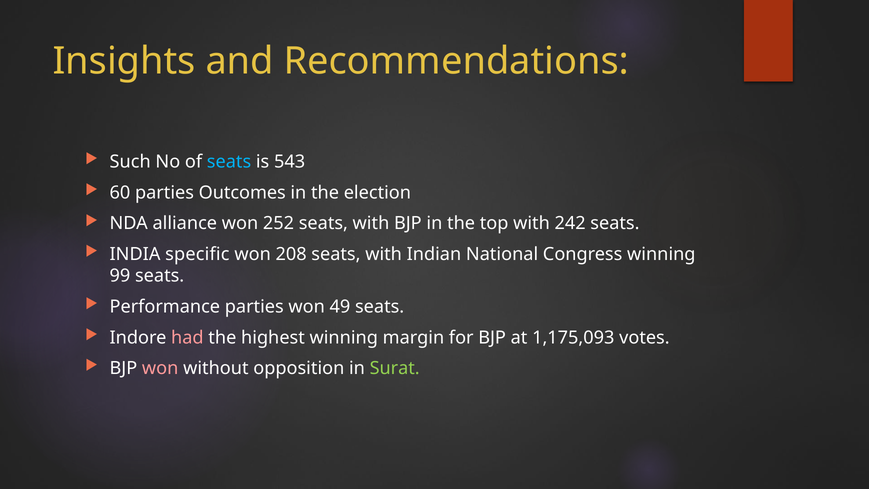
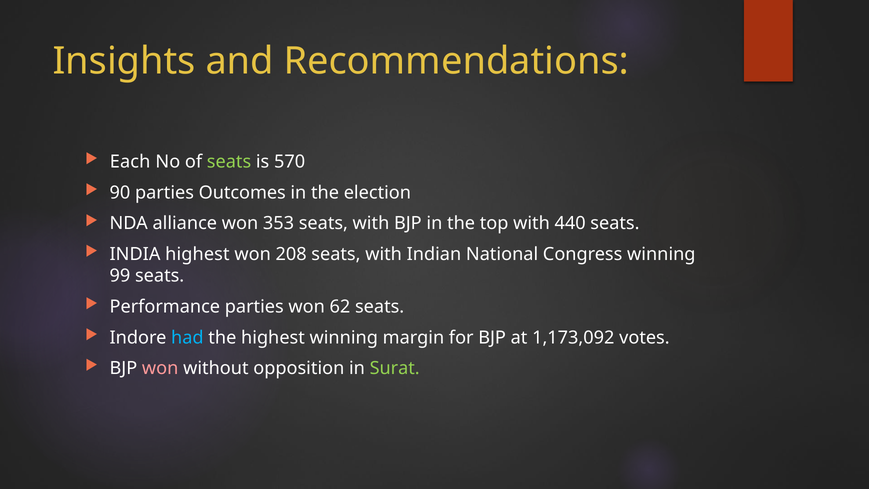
Such: Such -> Each (130, 162)
seats colour: light blue -> light green (229, 162)
543: 543 -> 570 (290, 162)
60: 60 -> 90 (120, 193)
252: 252 -> 353 (279, 223)
242: 242 -> 440 (570, 223)
INDIA specific: specific -> highest (197, 254)
49: 49 -> 62 (340, 307)
had colour: pink -> light blue (187, 337)
1,175,093: 1,175,093 -> 1,173,092 (573, 337)
